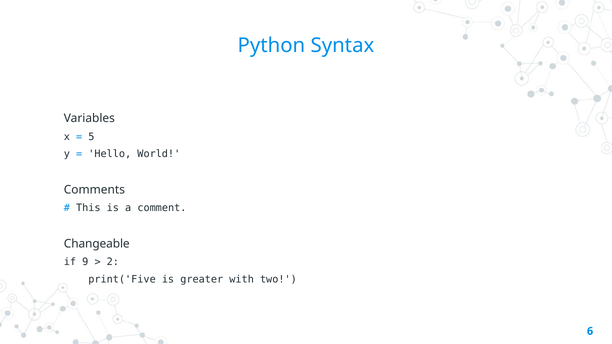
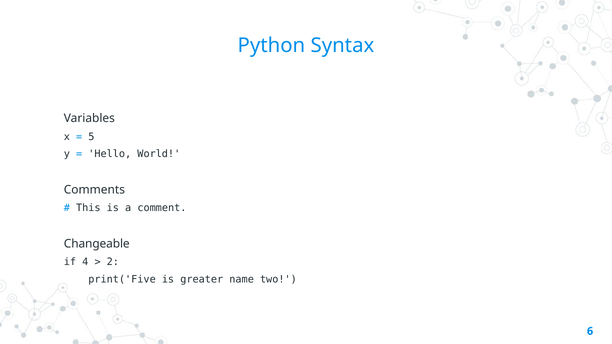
9: 9 -> 4 (85, 262)
with: with -> name (242, 280)
